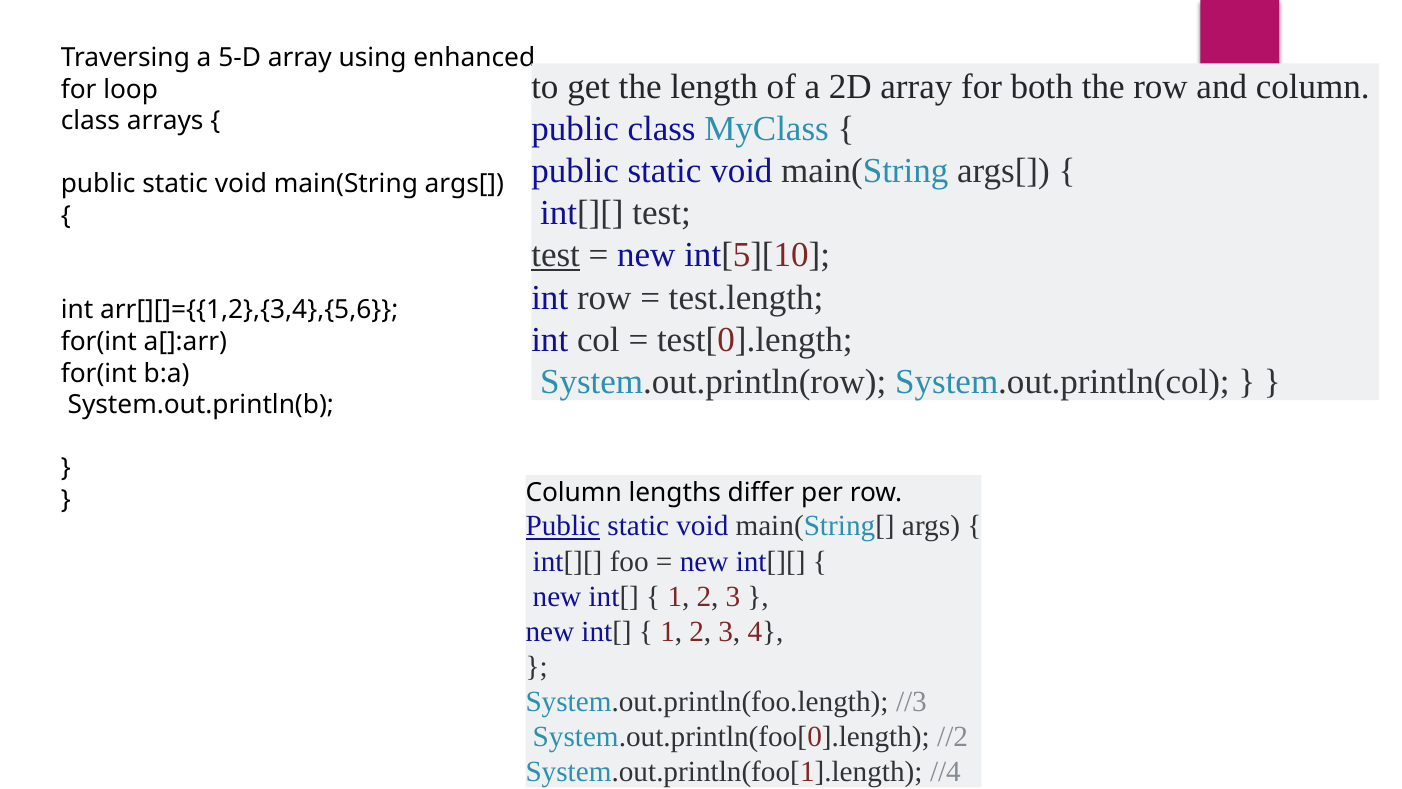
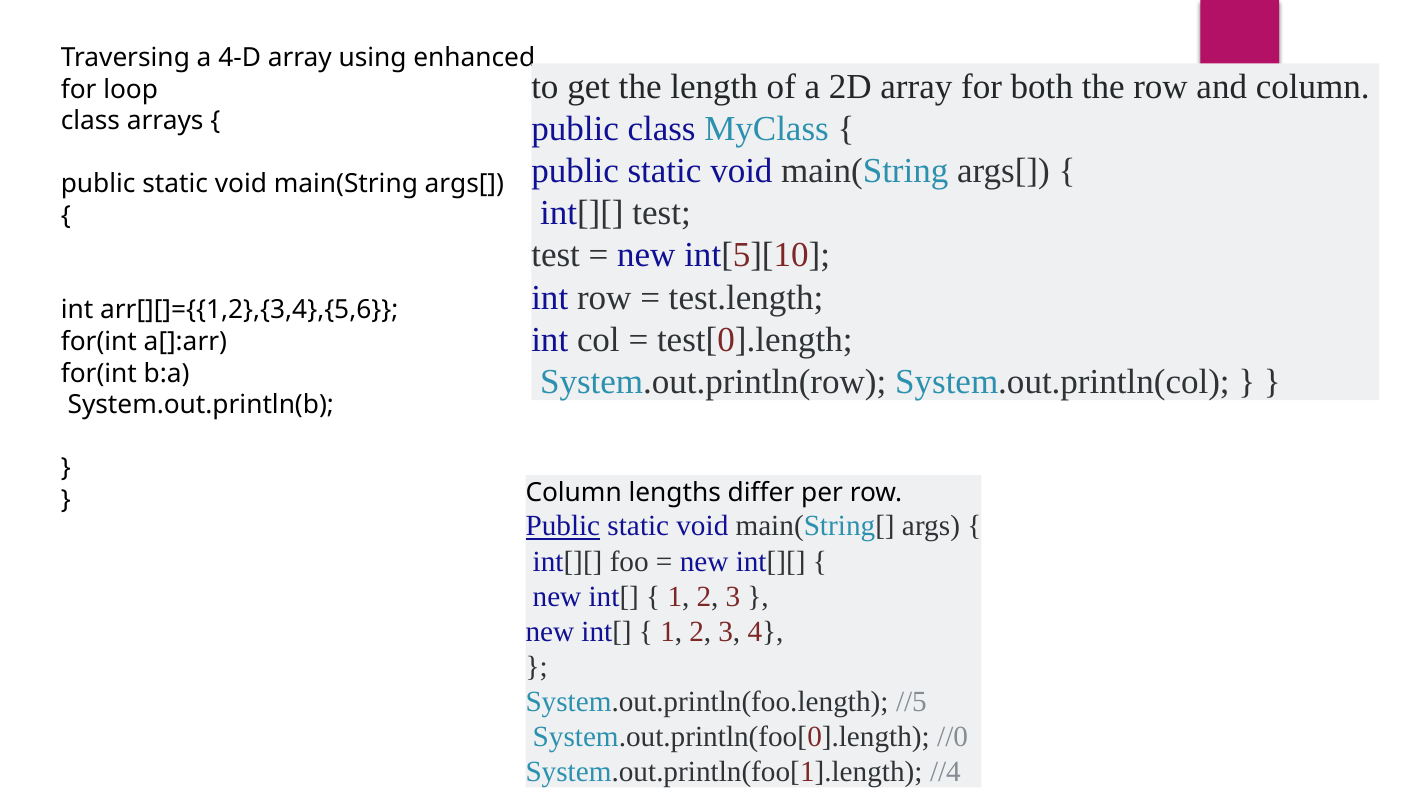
5-D: 5-D -> 4-D (240, 58)
test underline: present -> none (556, 255)
//3: //3 -> //5 (911, 701)
//2: //2 -> //0 (953, 736)
